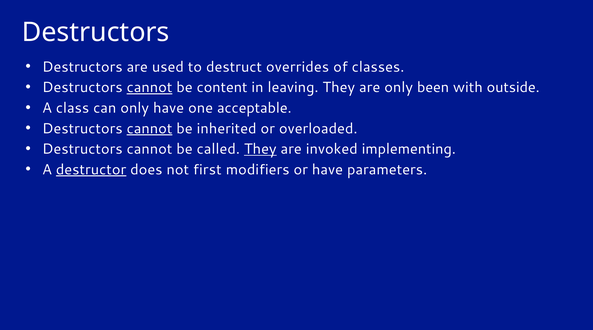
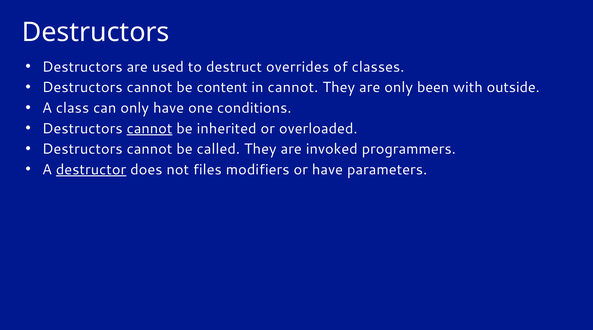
cannot underline: present -> none (149, 87)
in leaving: leaving -> cannot (293, 87)
acceptable: acceptable -> conditions (254, 108)
They underline: present -> none (260, 149)
implementing: implementing -> programmers (409, 149)
first: first -> files (207, 169)
